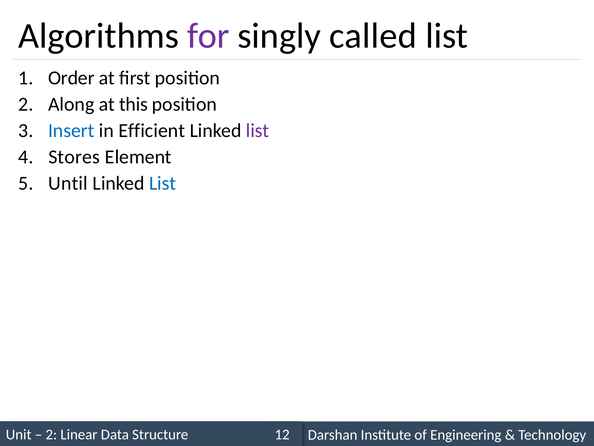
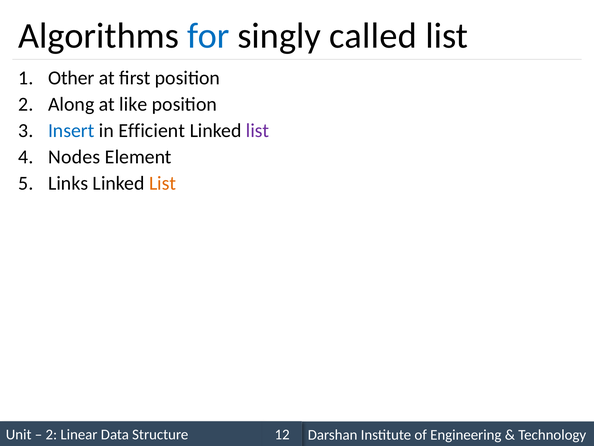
for colour: purple -> blue (208, 36)
Order: Order -> Other (71, 78)
this: this -> like (133, 104)
Stores: Stores -> Nodes (74, 157)
Until: Until -> Links (68, 183)
List colour: blue -> orange (163, 183)
